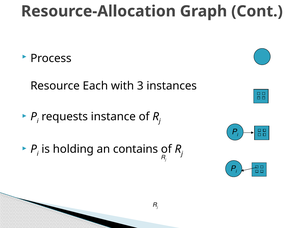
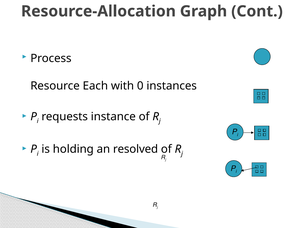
3: 3 -> 0 (140, 86)
contains: contains -> resolved (136, 149)
